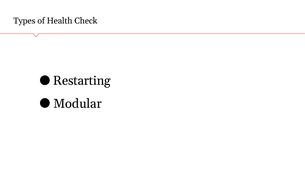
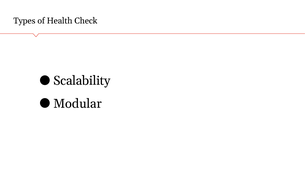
Restarting: Restarting -> Scalability (82, 81)
